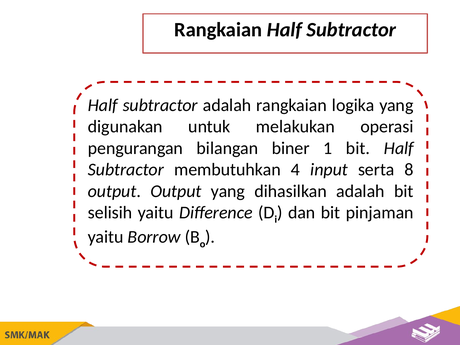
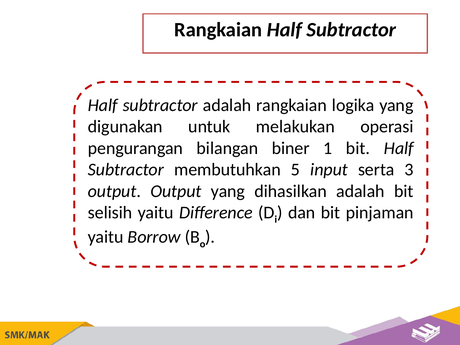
4: 4 -> 5 (295, 170)
8: 8 -> 3 (409, 170)
